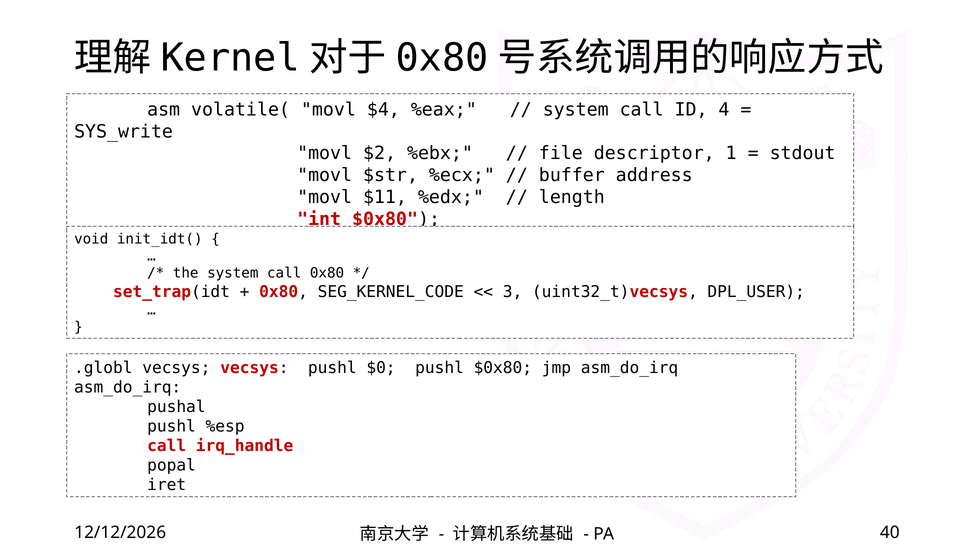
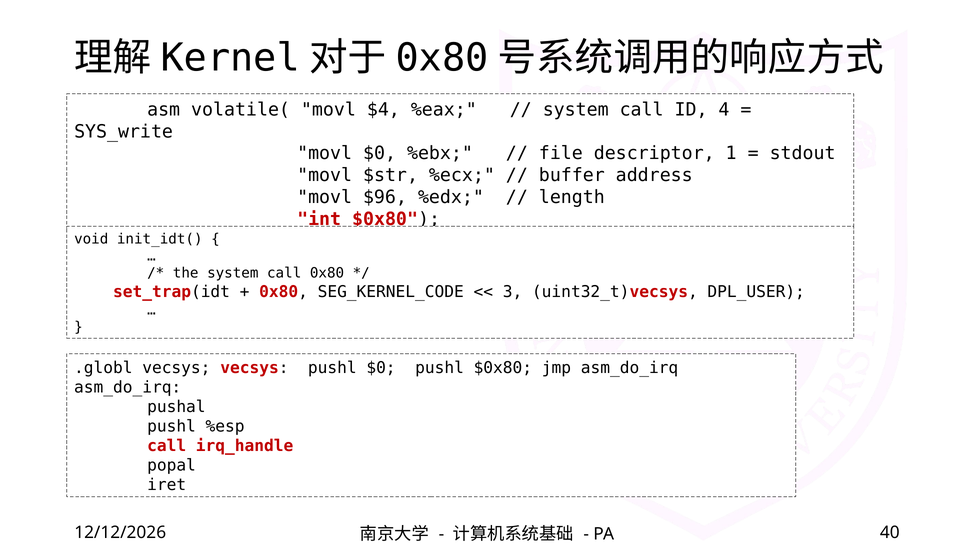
movl $2: $2 -> $0 (380, 153)
$11: $11 -> $96 (385, 197)
